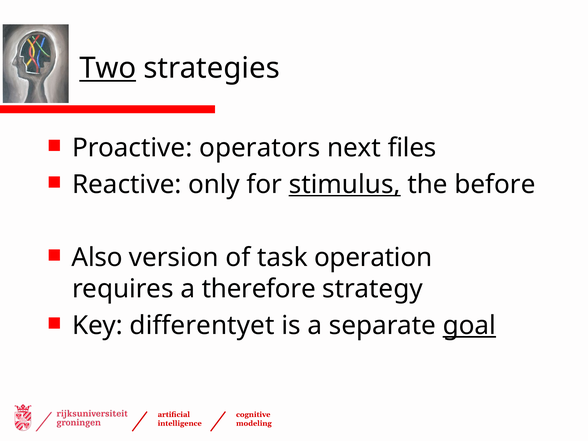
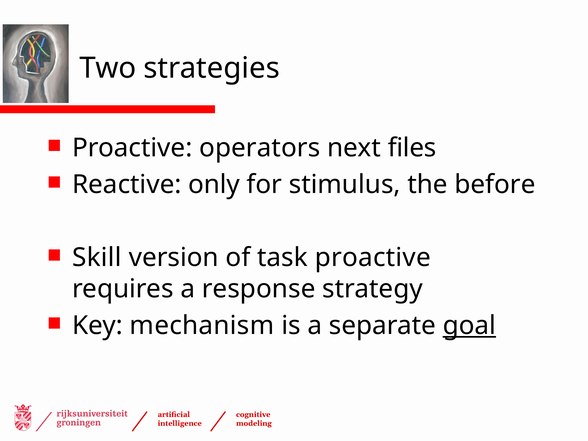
Two underline: present -> none (108, 68)
stimulus underline: present -> none (345, 184)
Also: Also -> Skill (97, 258)
task operation: operation -> proactive (373, 258)
therefore: therefore -> response (259, 289)
differentyet: differentyet -> mechanism (202, 326)
